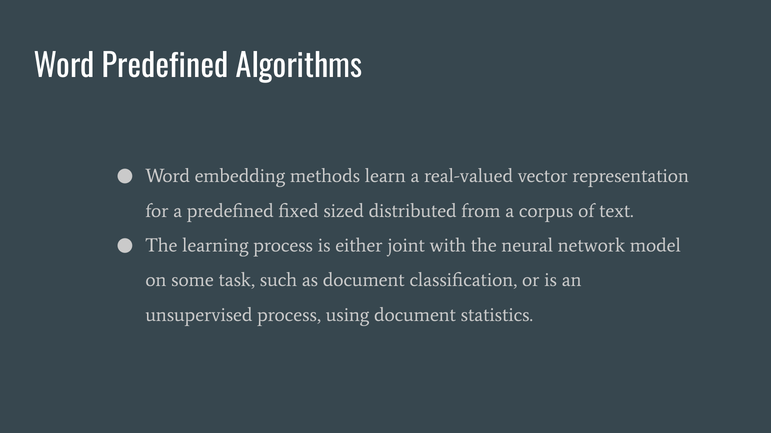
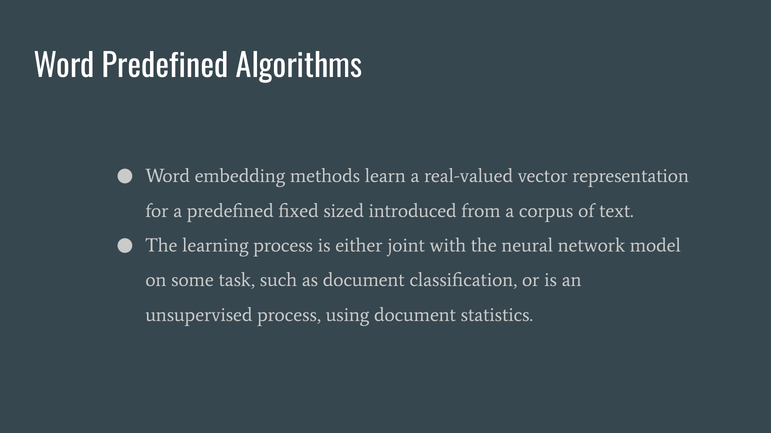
distributed: distributed -> introduced (413, 211)
